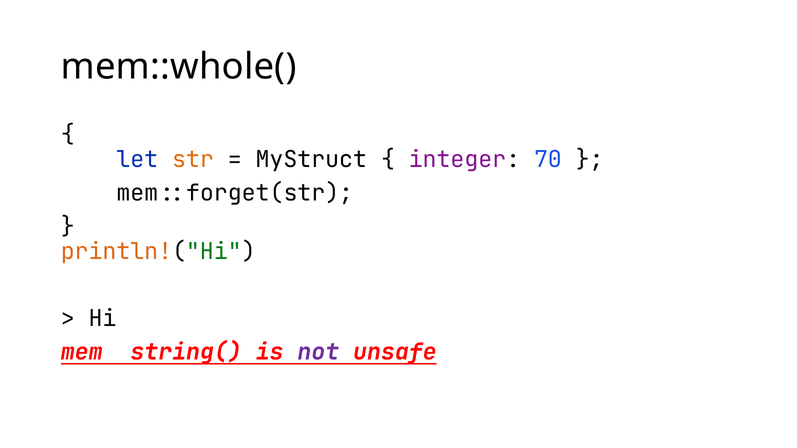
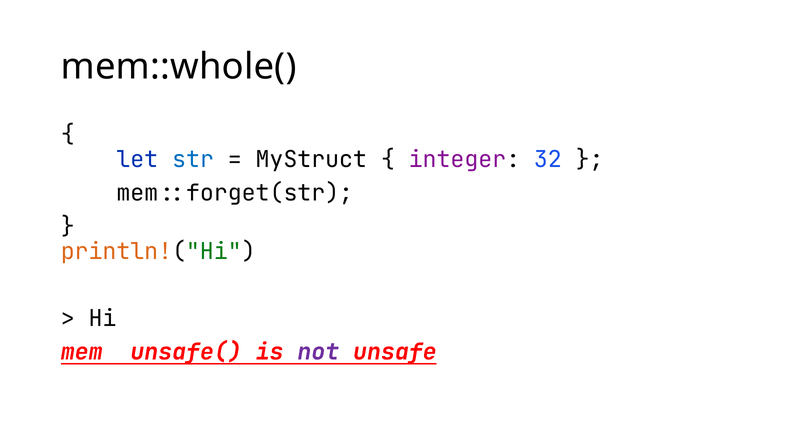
str colour: orange -> blue (193, 160)
70: 70 -> 32 (548, 160)
mem::string(: mem::string( -> mem::unsafe( (151, 352)
